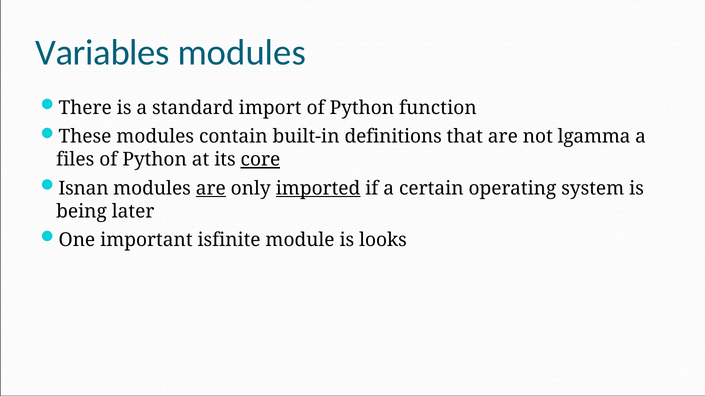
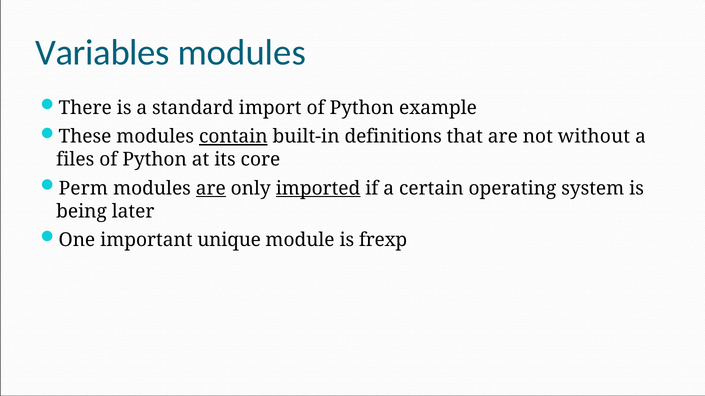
function: function -> example (438, 108)
contain underline: none -> present (233, 137)
lgamma: lgamma -> without (594, 137)
core underline: present -> none (260, 160)
Isnan: Isnan -> Perm (83, 189)
isfinite: isfinite -> unique (229, 240)
looks: looks -> frexp (383, 240)
